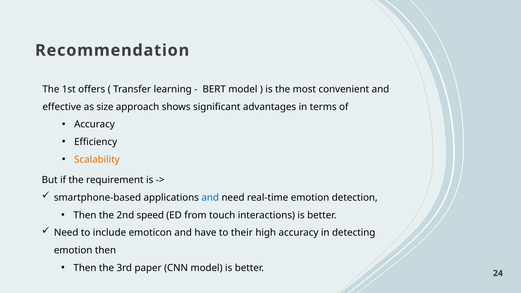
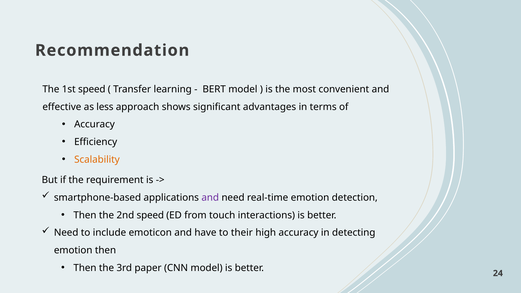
1st offers: offers -> speed (92, 89)
size: size -> less (105, 107)
and colour: blue -> purple (210, 198)
